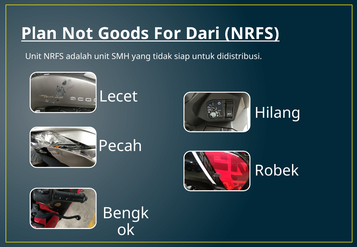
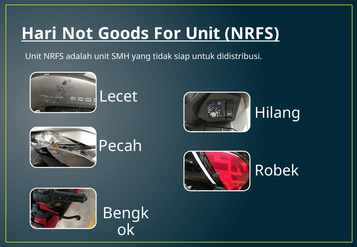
Plan: Plan -> Hari (39, 34)
For Dari: Dari -> Unit (203, 34)
